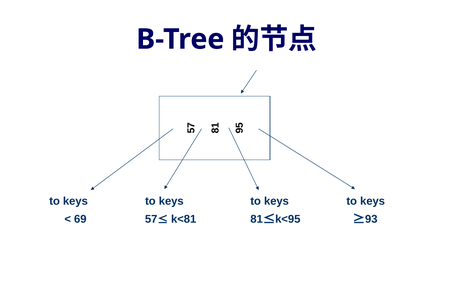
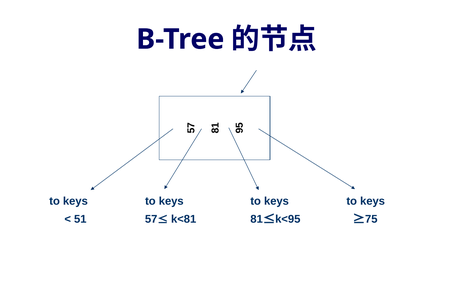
69: 69 -> 51 (80, 219)
93: 93 -> 75 (371, 219)
